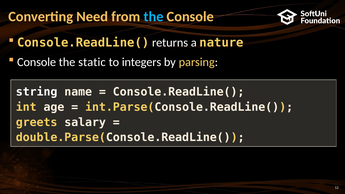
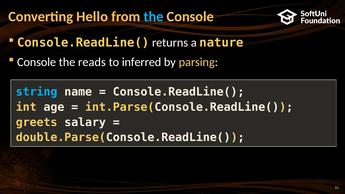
Need: Need -> Hello (92, 17)
static: static -> reads (92, 62)
integers: integers -> inferred (142, 62)
string colour: white -> light blue (37, 92)
